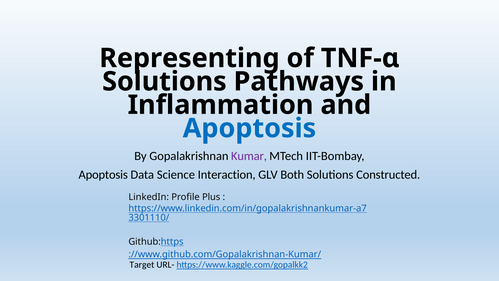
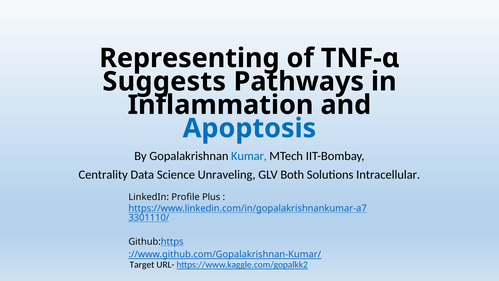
Solutions: Solutions -> Suggests (164, 81)
Kumar colour: purple -> blue (249, 156)
Apoptosis: Apoptosis -> Centrality (103, 175)
Interaction: Interaction -> Unraveling (227, 175)
Constructed: Constructed -> Intracellular (388, 175)
